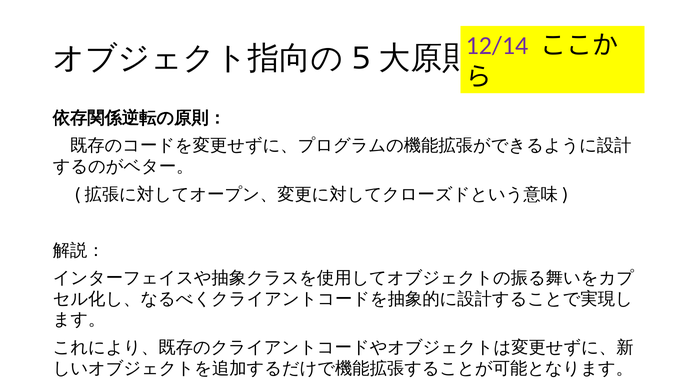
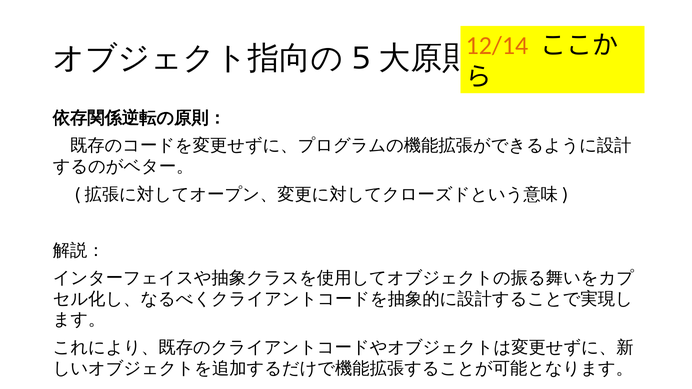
12/14 colour: purple -> orange (497, 46)
